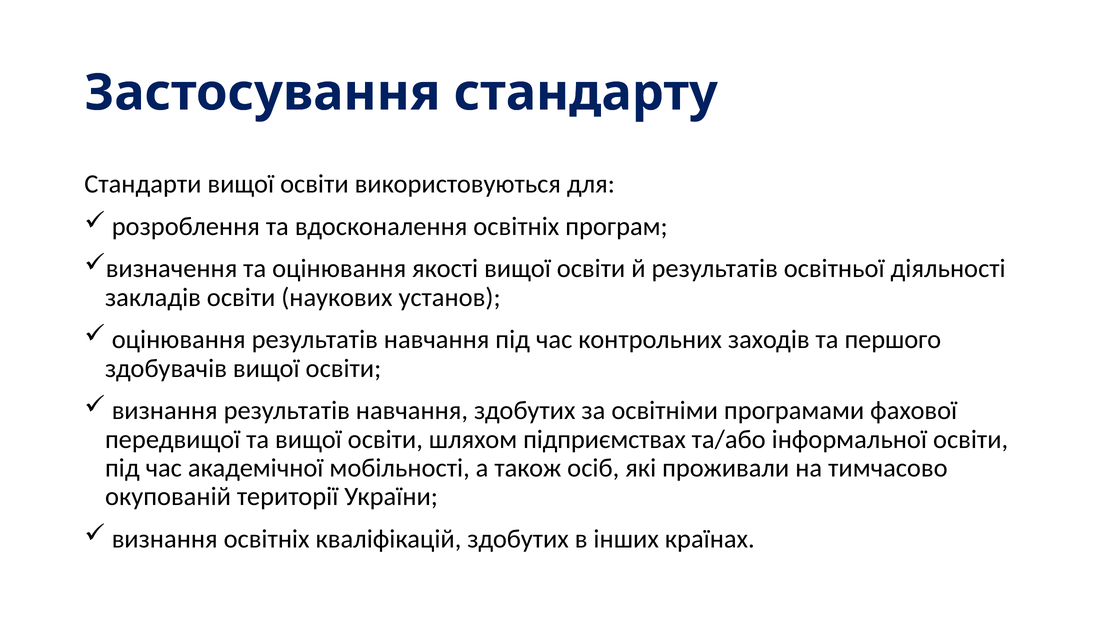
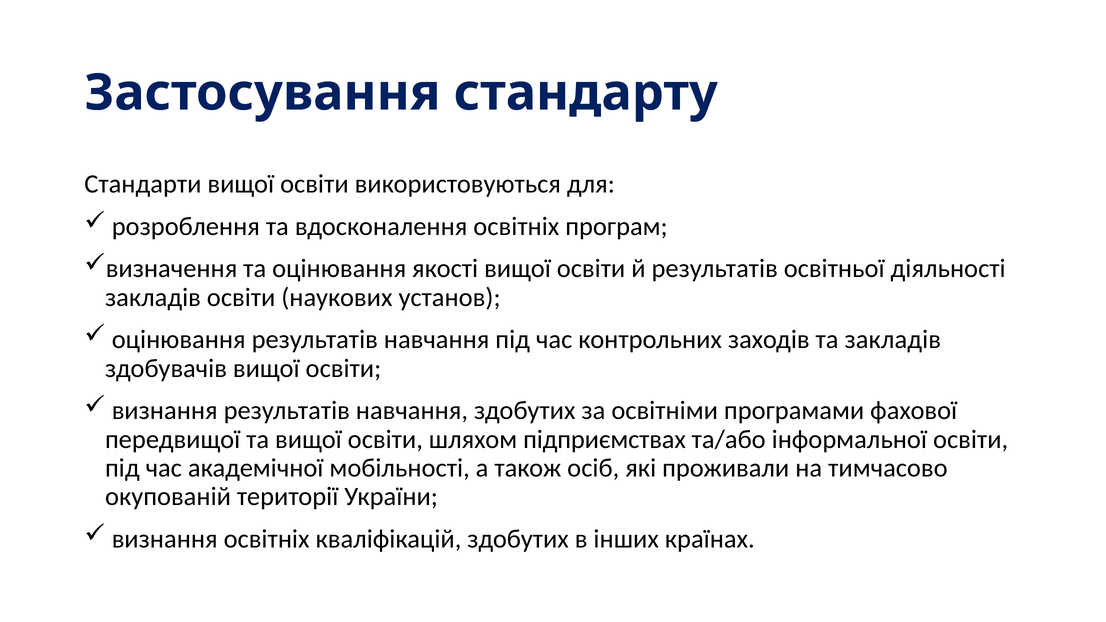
та першого: першого -> закладів (893, 340)
